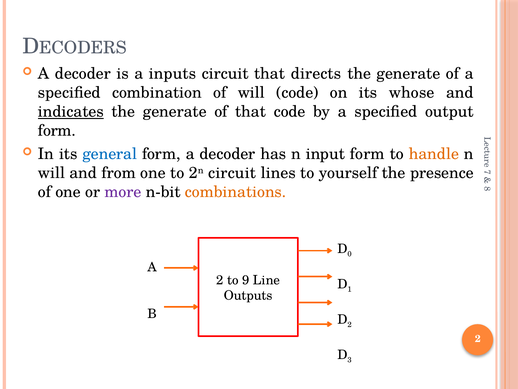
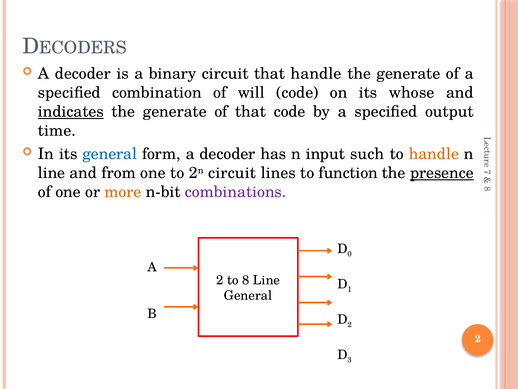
inputs: inputs -> binary (172, 74)
that directs: directs -> handle (316, 74)
form: form -> time (57, 130)
input form: form -> such (367, 154)
will: will -> line (52, 173)
yourself: yourself -> function (348, 173)
presence underline: none -> present (442, 173)
more colour: purple -> orange (123, 192)
combinations colour: orange -> purple (236, 192)
to 9: 9 -> 8 (246, 280)
Outputs: Outputs -> General (248, 295)
